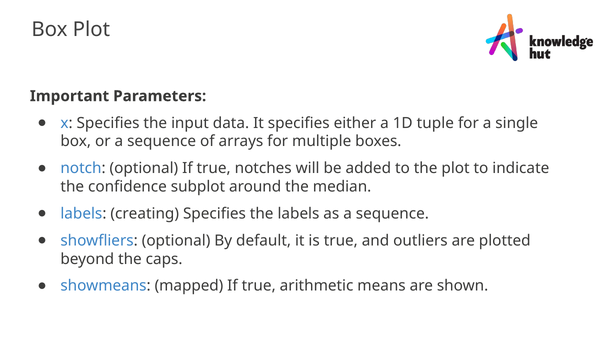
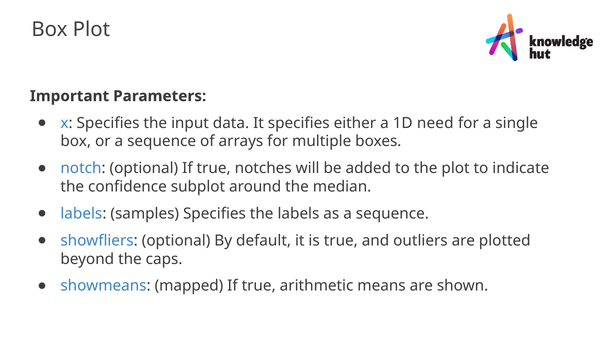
tuple: tuple -> need (435, 123)
creating: creating -> samples (145, 214)
